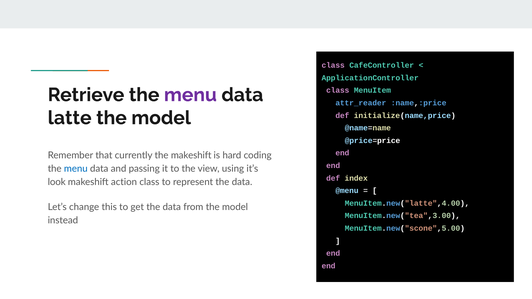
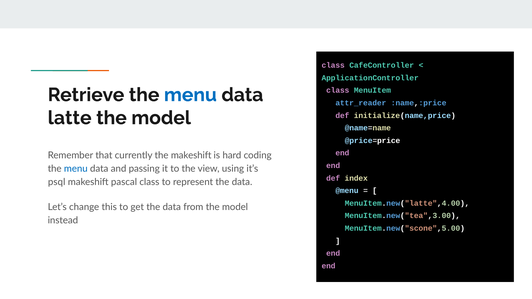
menu colour: purple -> blue (190, 95)
look: look -> psql (57, 182)
action: action -> pascal (124, 182)
